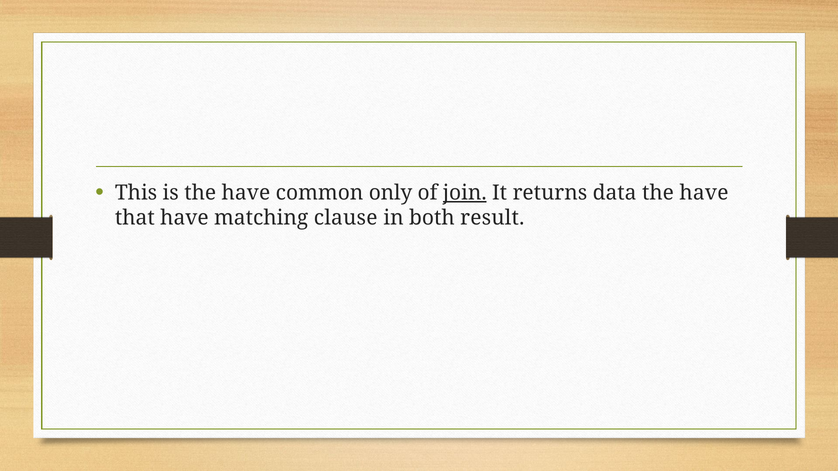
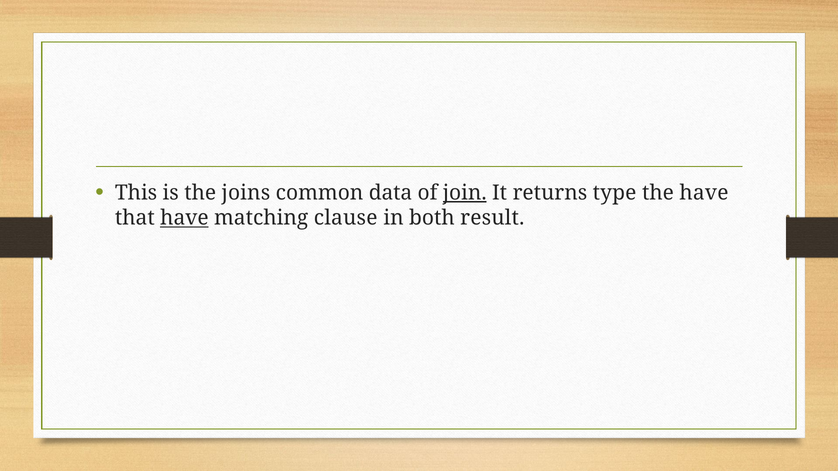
is the have: have -> joins (246, 193)
only: only -> data (390, 193)
data: data -> type (615, 193)
have underline: none -> present (184, 218)
